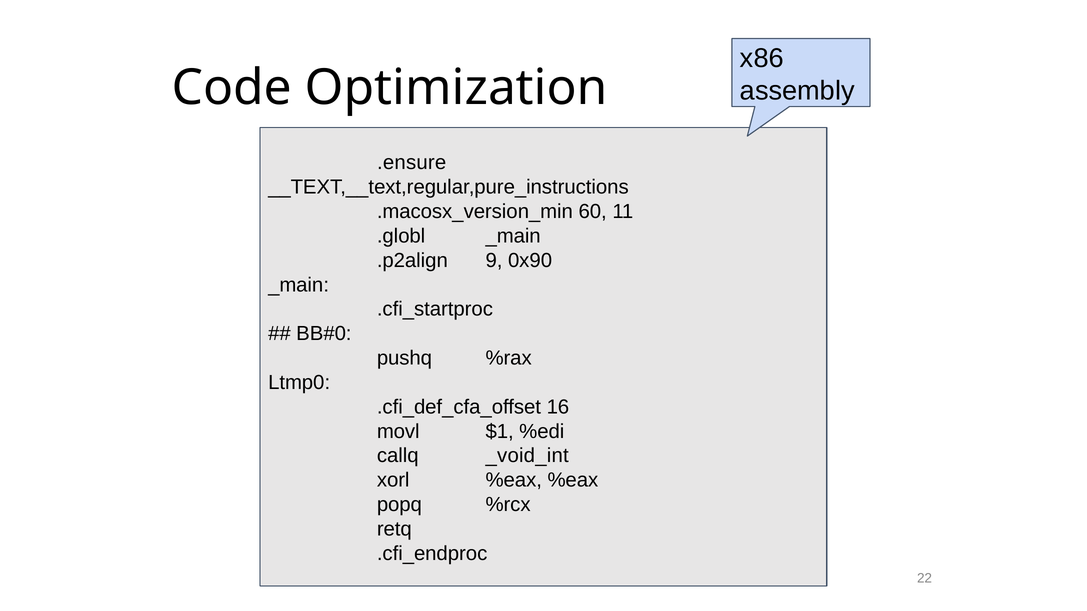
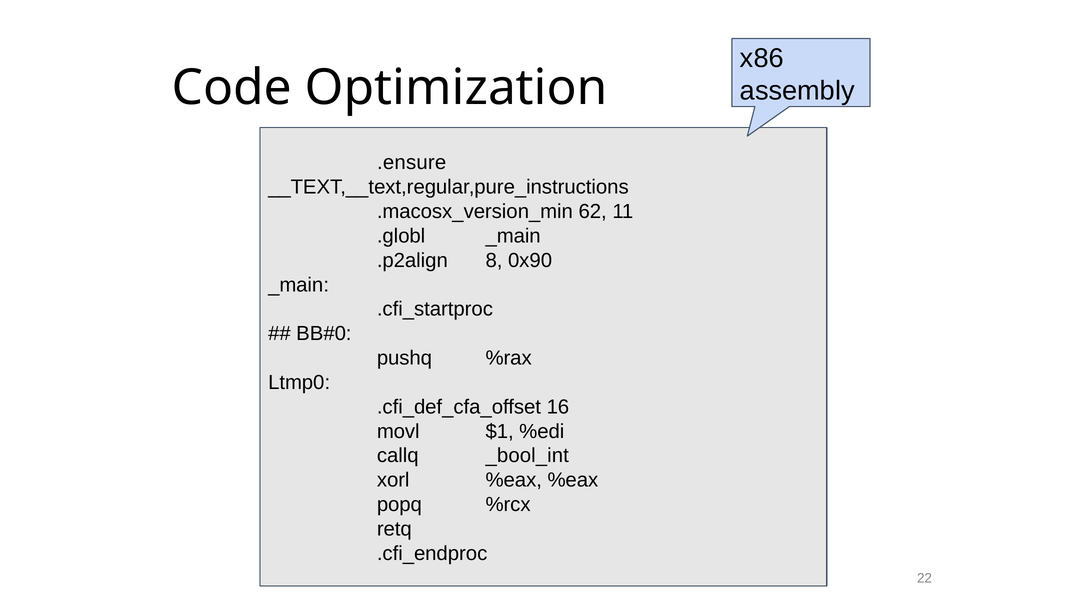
60: 60 -> 62 (593, 212)
9: 9 -> 8 (494, 261)
_void_int: _void_int -> _bool_int (527, 456)
